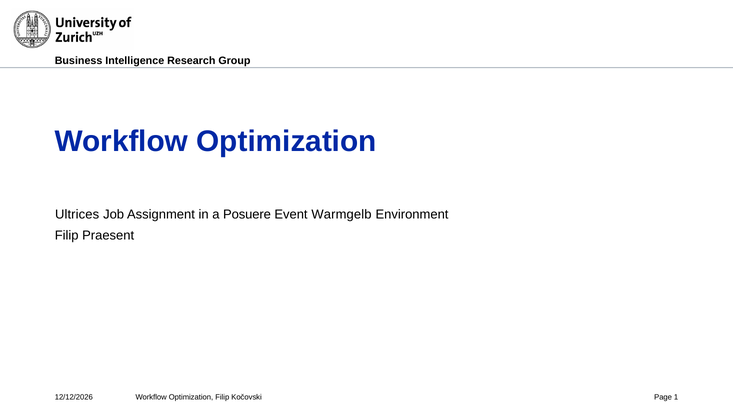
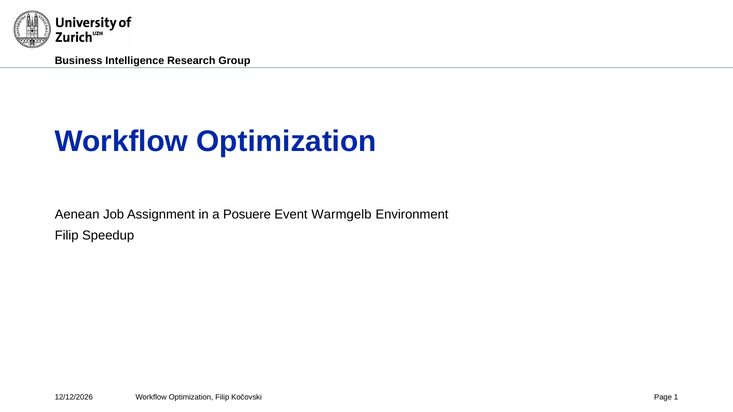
Ultrices: Ultrices -> Aenean (77, 215)
Praesent: Praesent -> Speedup (108, 236)
